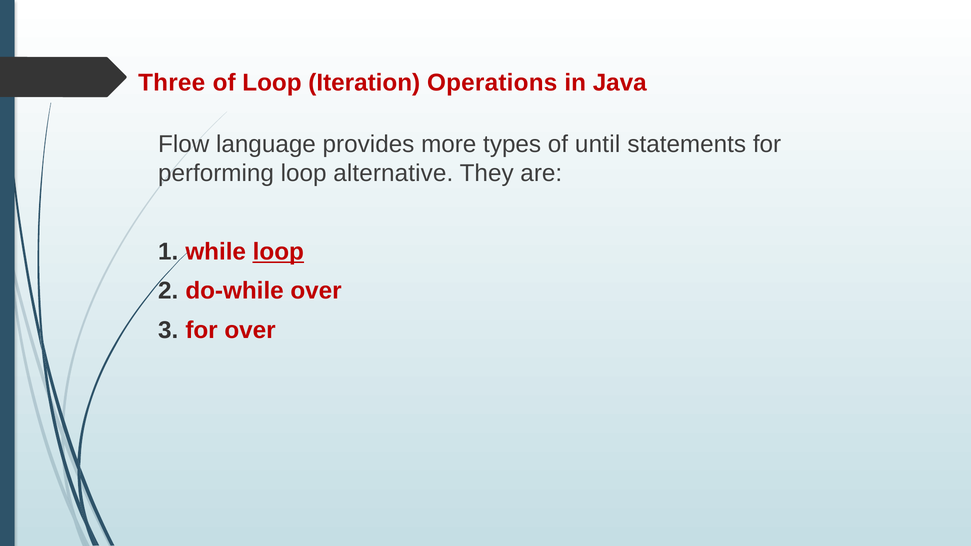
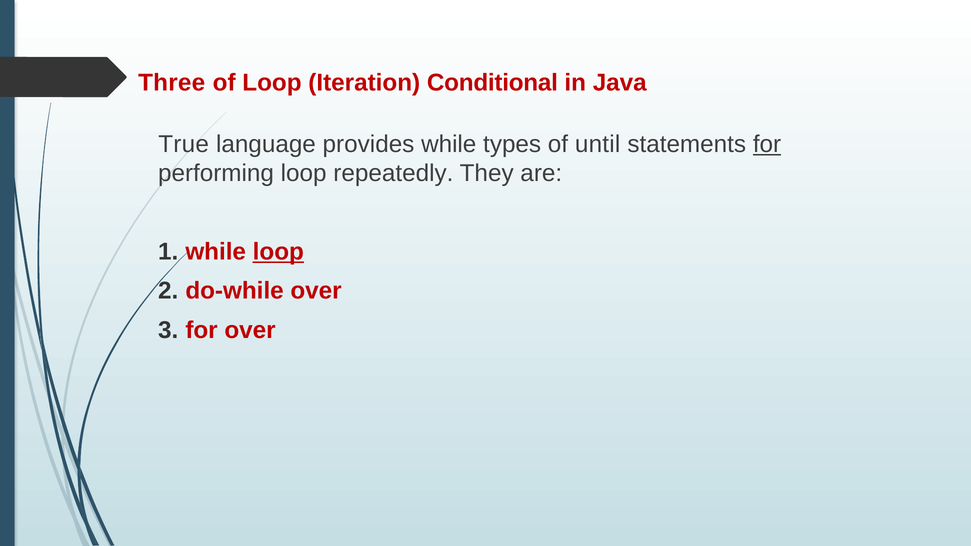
Operations: Operations -> Conditional (492, 83)
Flow: Flow -> True (184, 144)
provides more: more -> while (449, 144)
for underline: none -> present (767, 144)
alternative: alternative -> repeatedly (393, 173)
